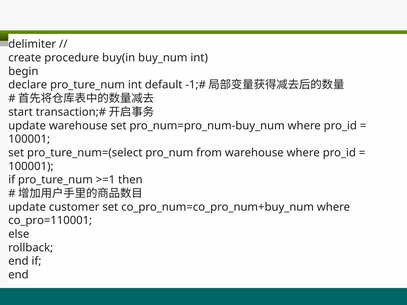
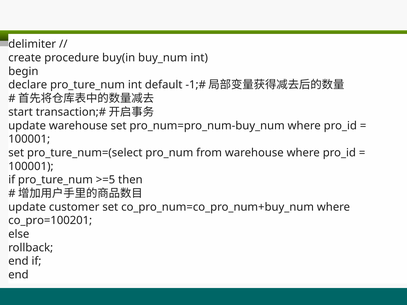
>=1: >=1 -> >=5 (105, 180)
co_pro=110001: co_pro=110001 -> co_pro=100201 (50, 221)
